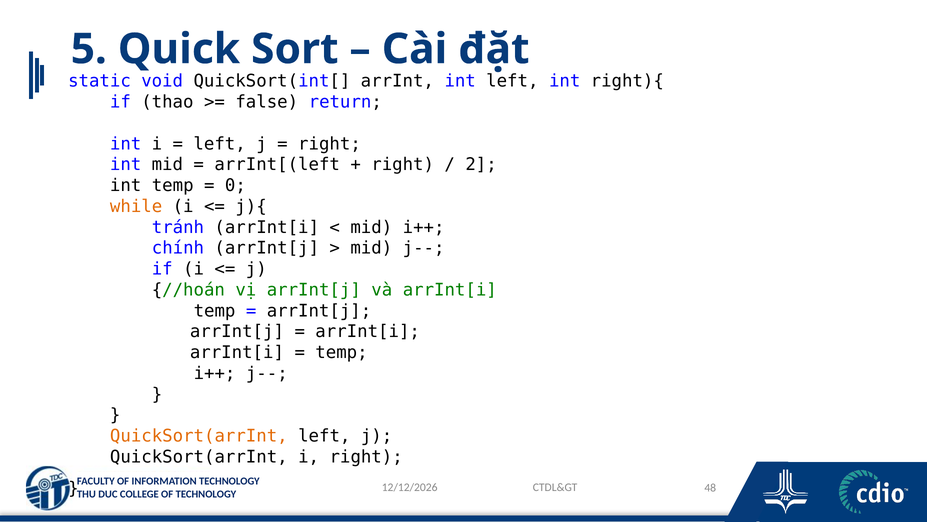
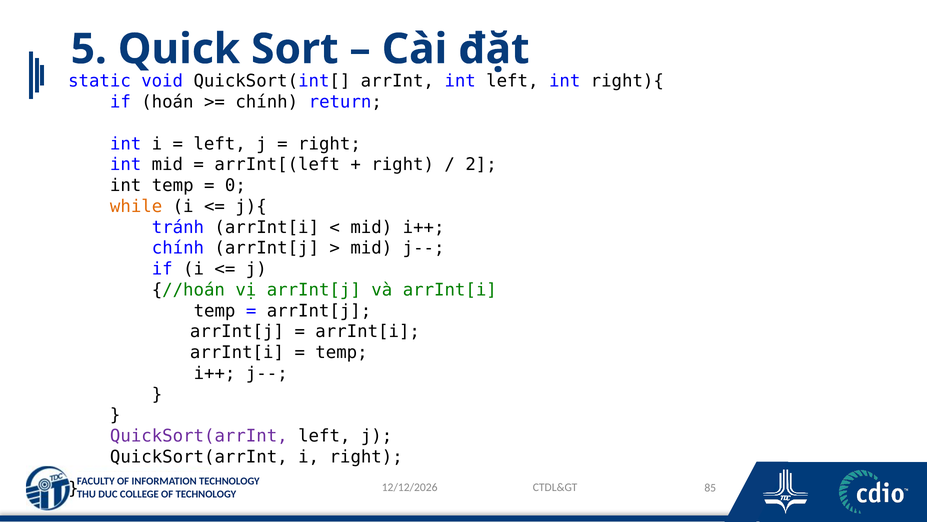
thao: thao -> hoán (167, 102)
false: false -> chính (267, 102)
QuickSort(arrInt colour: orange -> purple (199, 436)
48: 48 -> 85 (710, 487)
